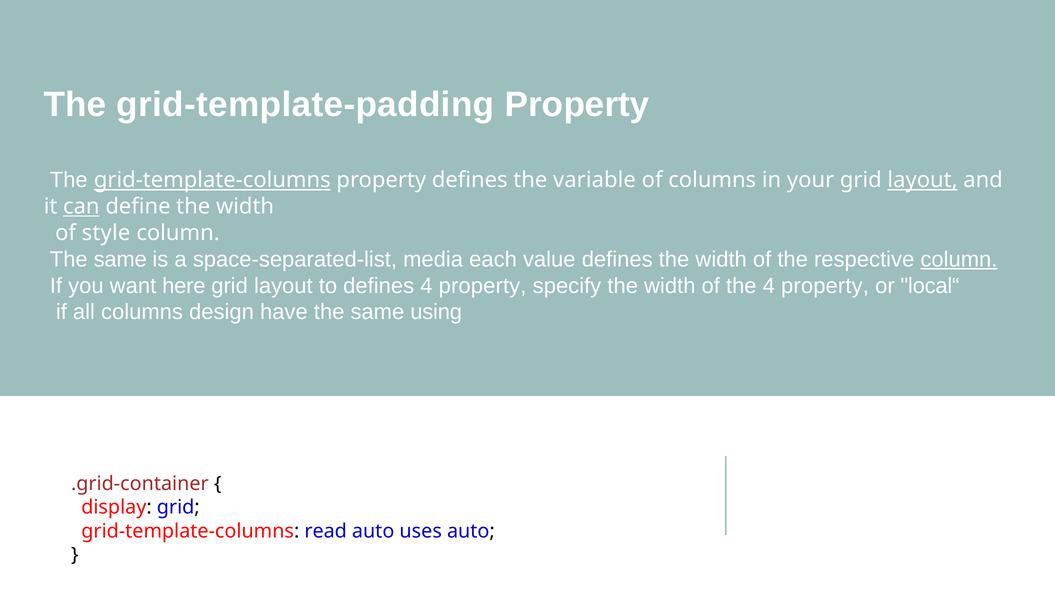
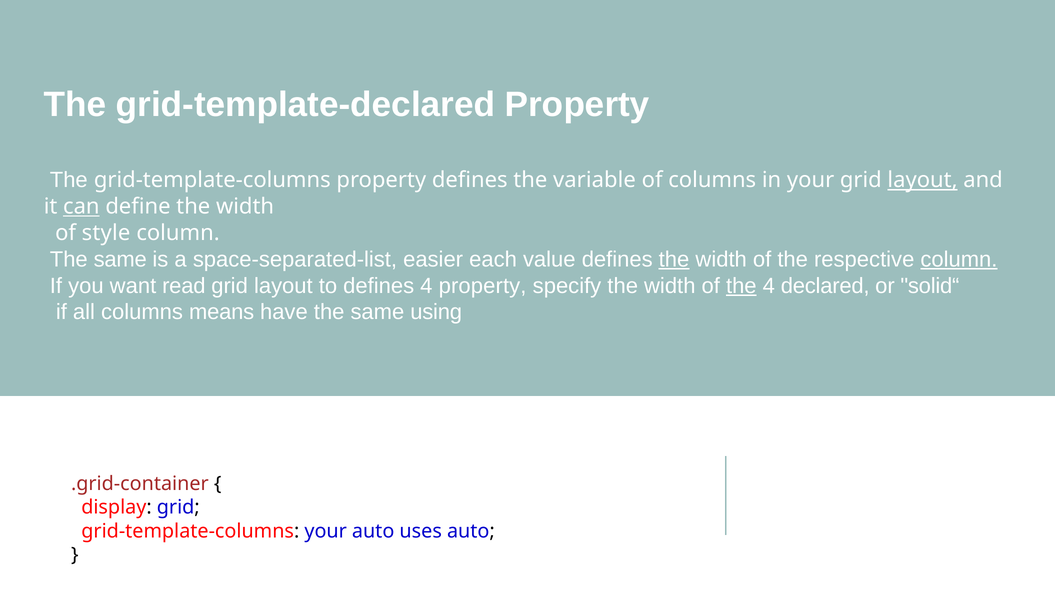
grid-template-padding: grid-template-padding -> grid-template-declared (306, 104)
grid-template-columns underline: present -> none (212, 180)
media: media -> easier (433, 259)
the underline: none -> present (674, 259)
here: here -> read (184, 286)
the underline: none -> present (741, 286)
property: property -> declared (825, 286)
local“: local“ -> solid“ (930, 286)
design: design -> means (222, 312)
grid-template-columns read: read -> your (326, 531)
